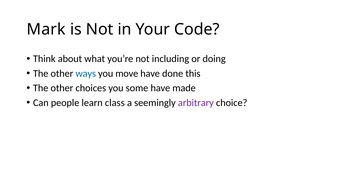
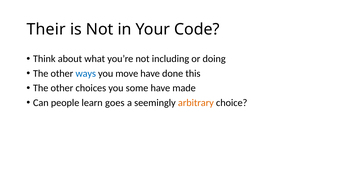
Mark: Mark -> Their (46, 29)
class: class -> goes (115, 103)
arbitrary colour: purple -> orange (196, 103)
